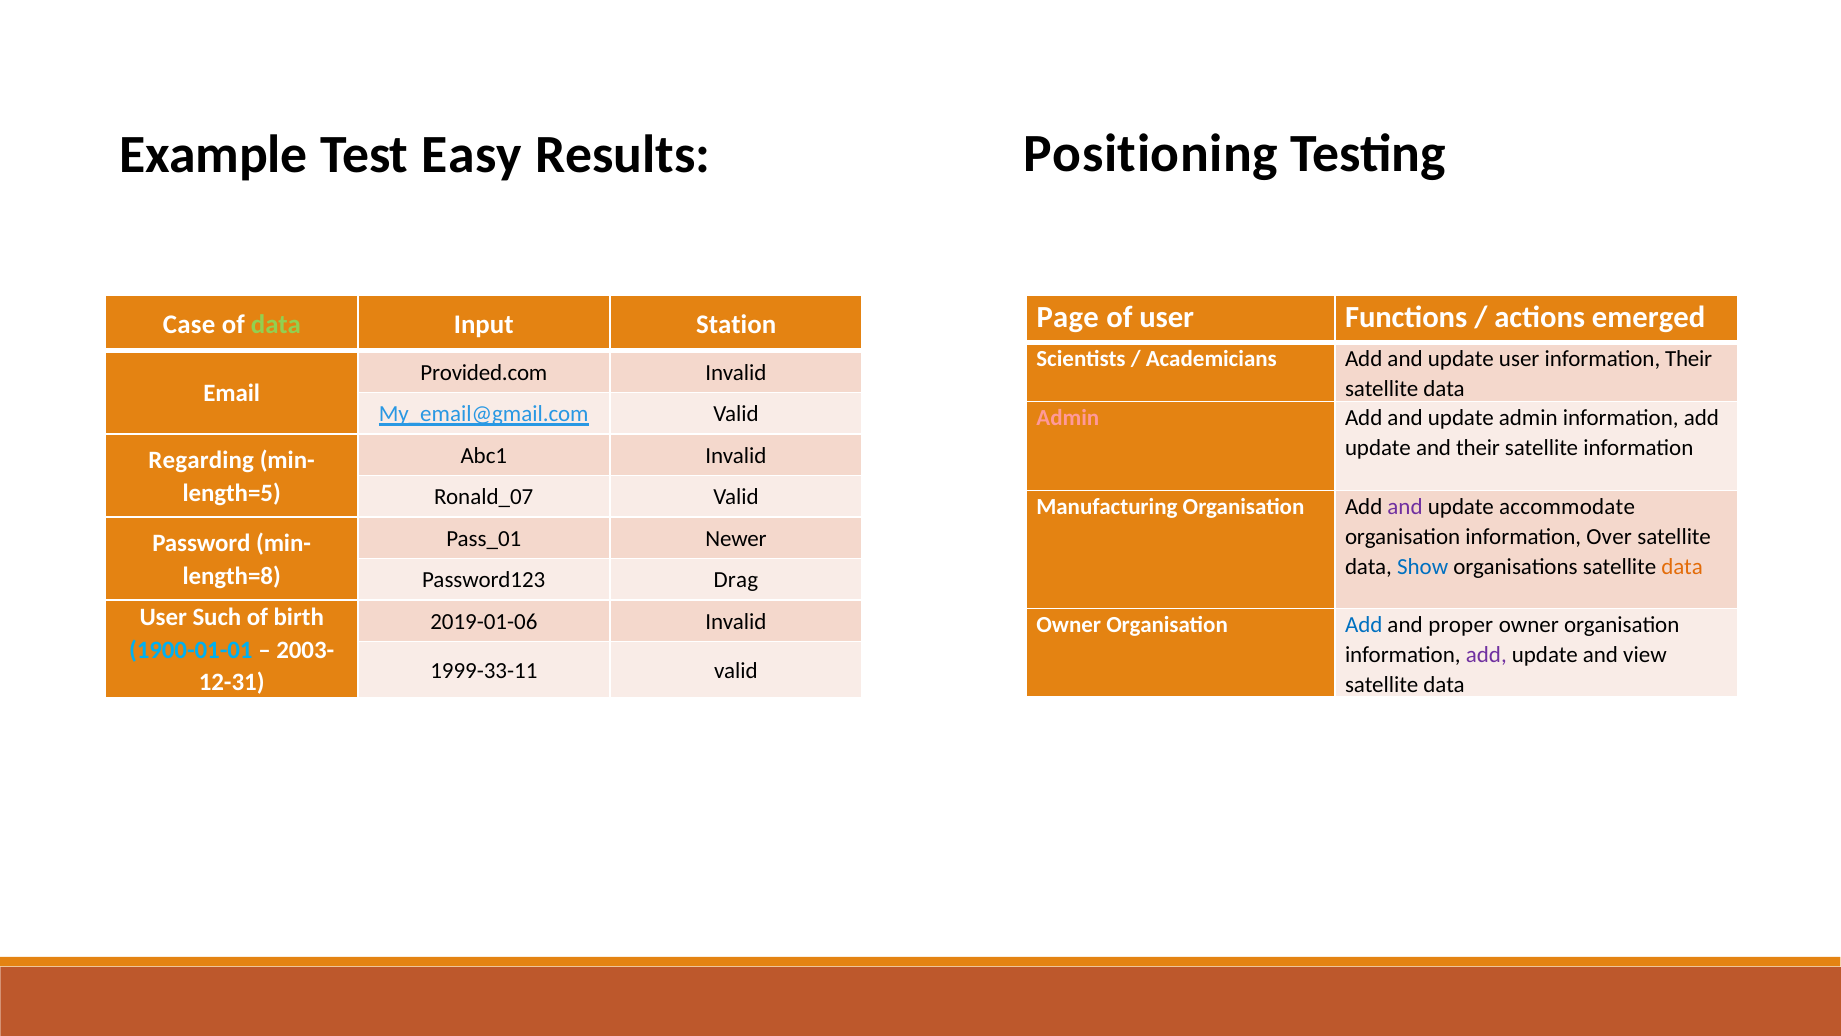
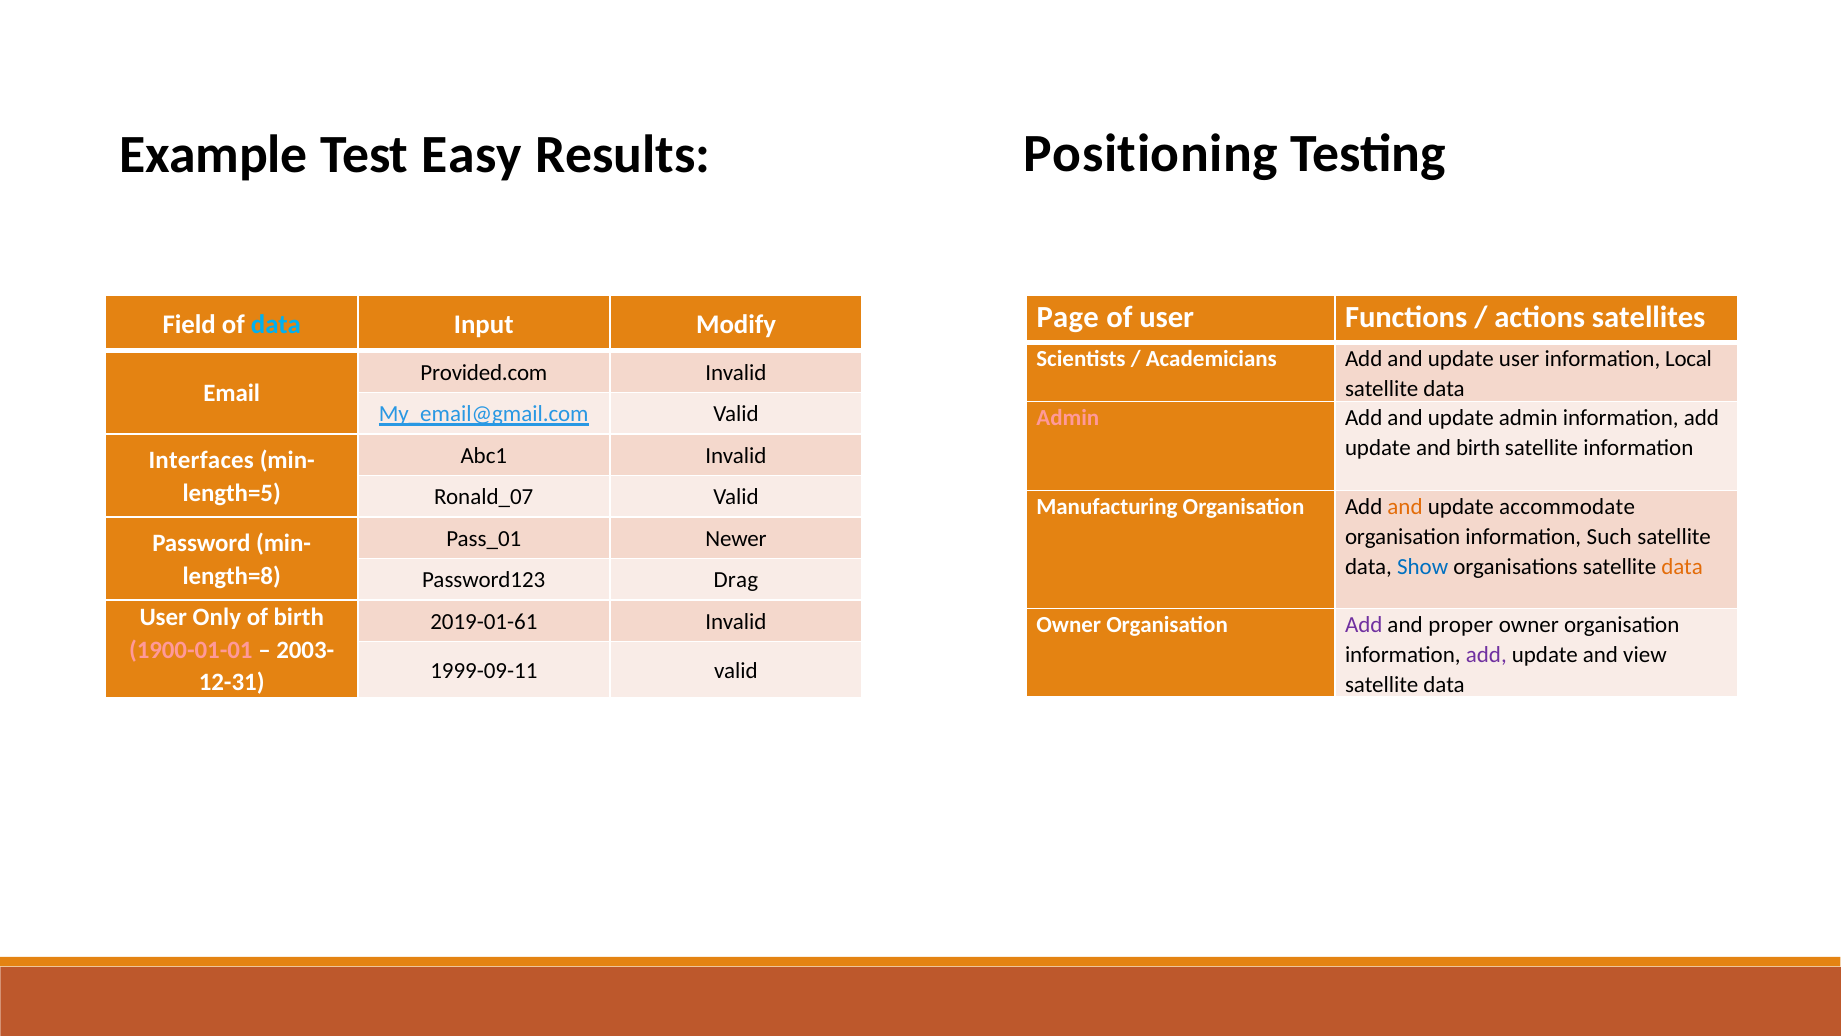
emerged: emerged -> satellites (1649, 317)
Case: Case -> Field (189, 324)
data colour: light green -> light blue (276, 324)
Station: Station -> Modify (736, 324)
information Their: Their -> Local (1689, 359)
and their: their -> birth (1478, 448)
Regarding: Regarding -> Interfaces (201, 460)
and colour: purple -> orange (1405, 506)
Over: Over -> Such (1609, 536)
Such: Such -> Only (217, 617)
2019-01-06: 2019-01-06 -> 2019-01-61 (484, 622)
Add colour: blue -> purple (1364, 625)
1900-01-01 colour: light blue -> pink (191, 650)
1999-33-11: 1999-33-11 -> 1999-09-11 (484, 670)
